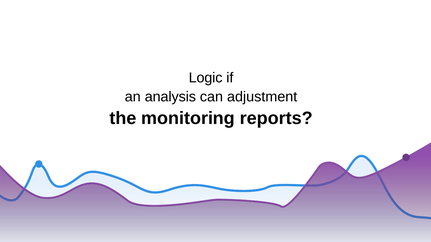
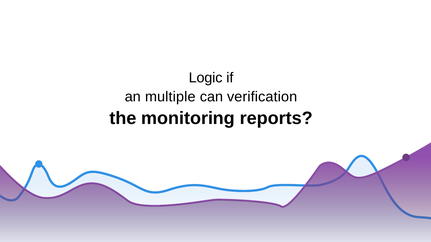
analysis: analysis -> multiple (170, 97)
adjustment: adjustment -> verification (262, 97)
